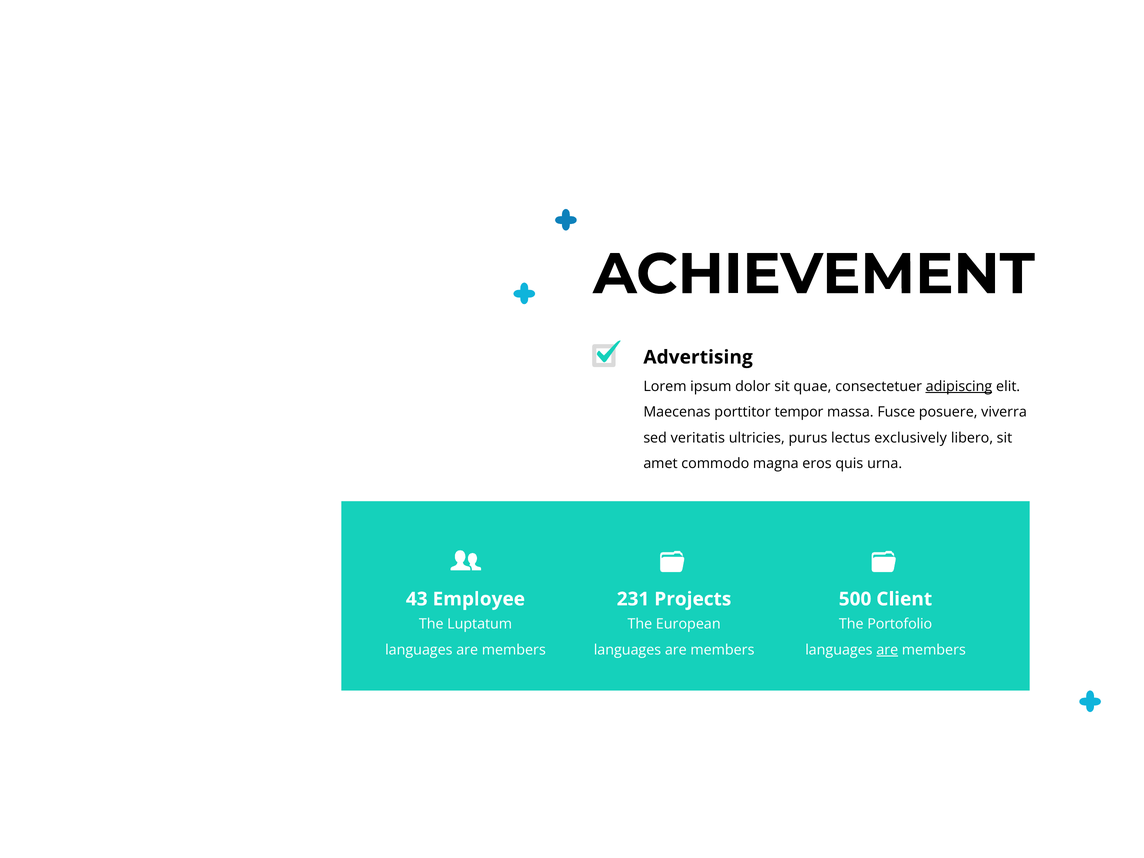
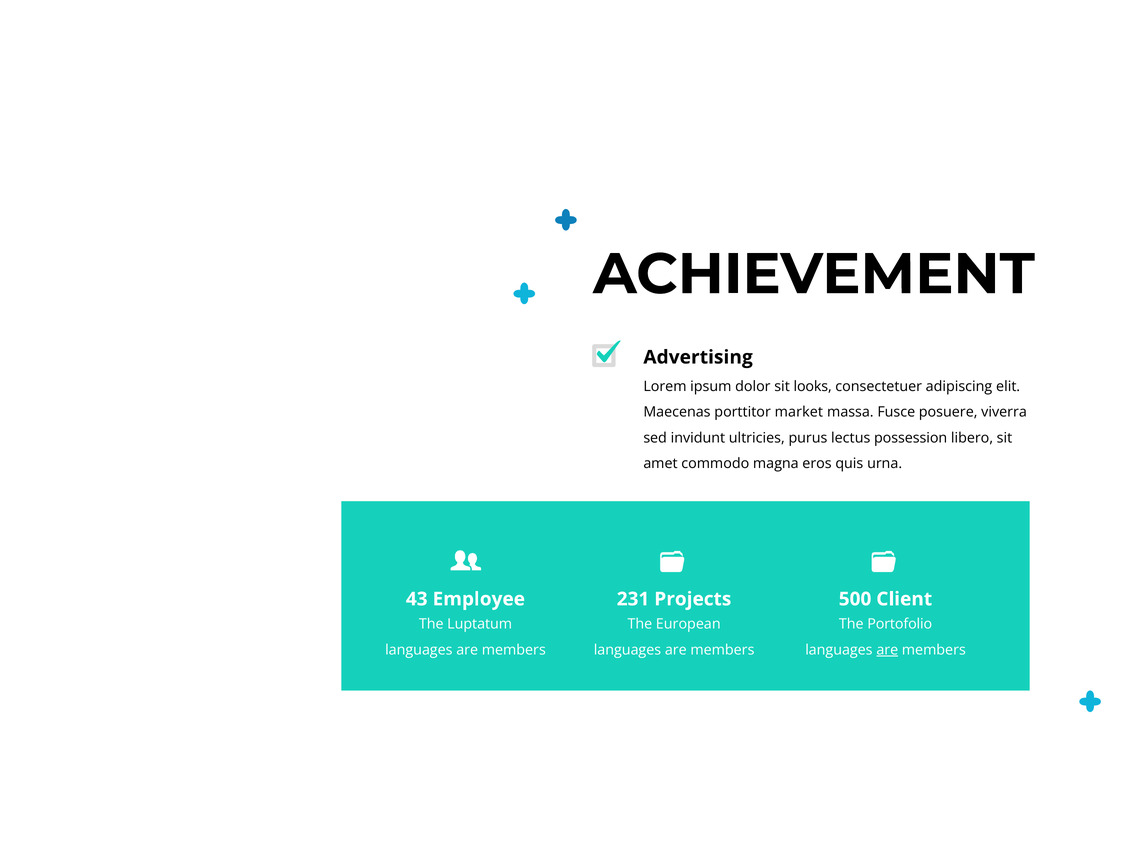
quae: quae -> looks (813, 386)
adipiscing underline: present -> none (959, 386)
tempor: tempor -> market (799, 412)
veritatis: veritatis -> invidunt (698, 438)
exclusively: exclusively -> possession (911, 438)
